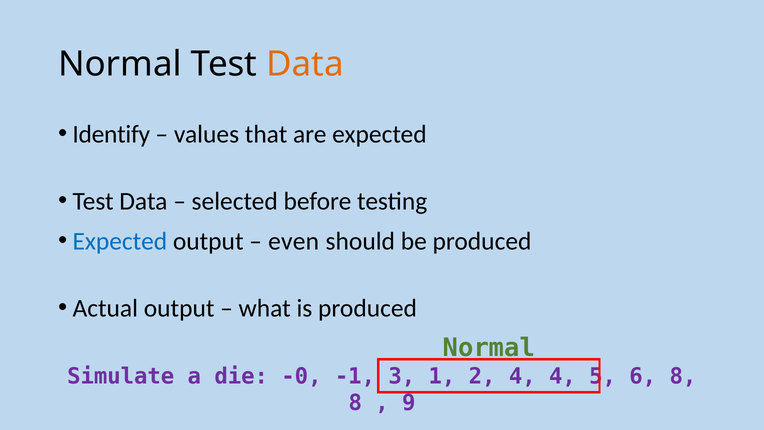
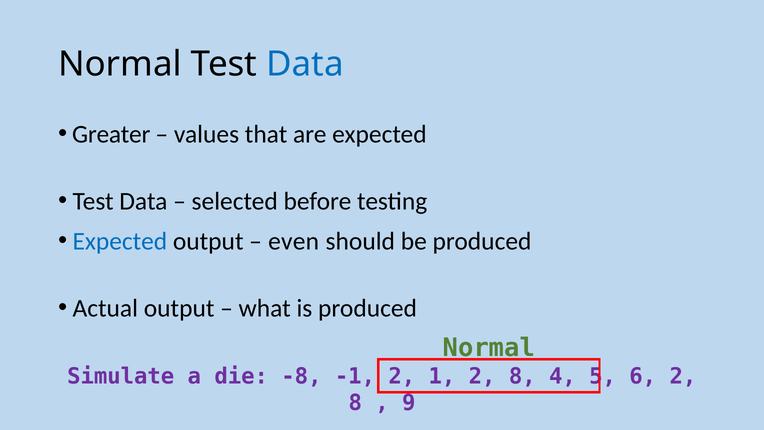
Data colour: orange -> blue (305, 64)
Identify: Identify -> Greater (111, 134)
-0: -0 -> -8 (301, 376)
-1 3: 3 -> 2 (402, 376)
1 2 4: 4 -> 8 (522, 376)
6 8: 8 -> 2 (683, 376)
